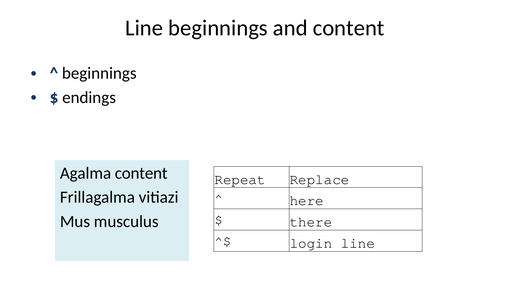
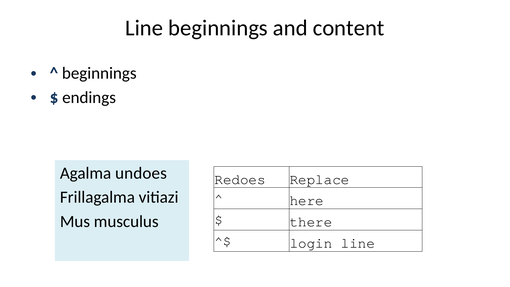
Agalma content: content -> undoes (141, 173)
Repeat: Repeat -> Redoes (240, 179)
